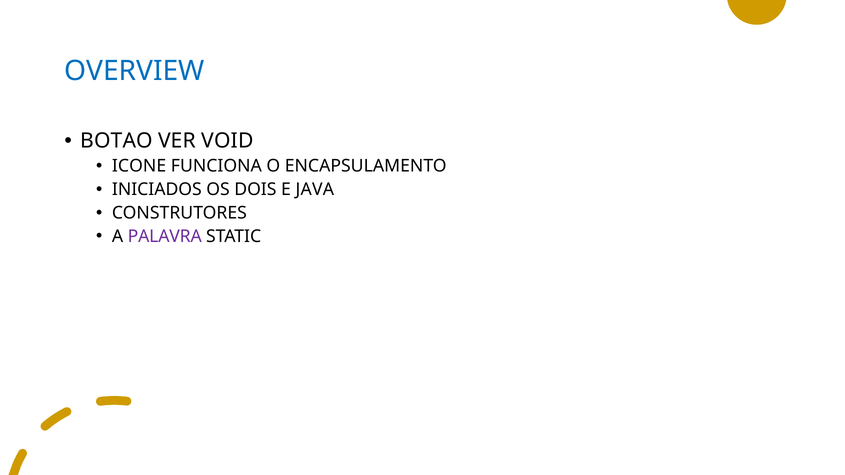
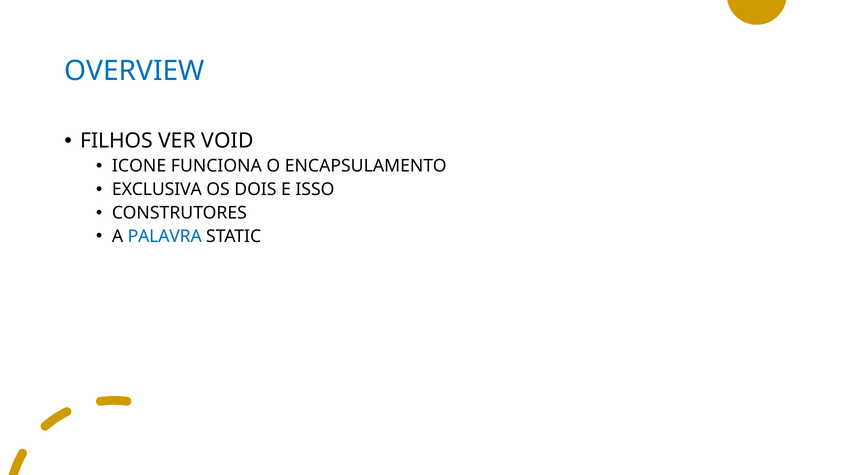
BOTAO: BOTAO -> FILHOS (117, 141)
INICIADOS: INICIADOS -> EXCLUSIVA (157, 190)
JAVA: JAVA -> ISSO (315, 190)
PALAVRA colour: purple -> blue (165, 237)
